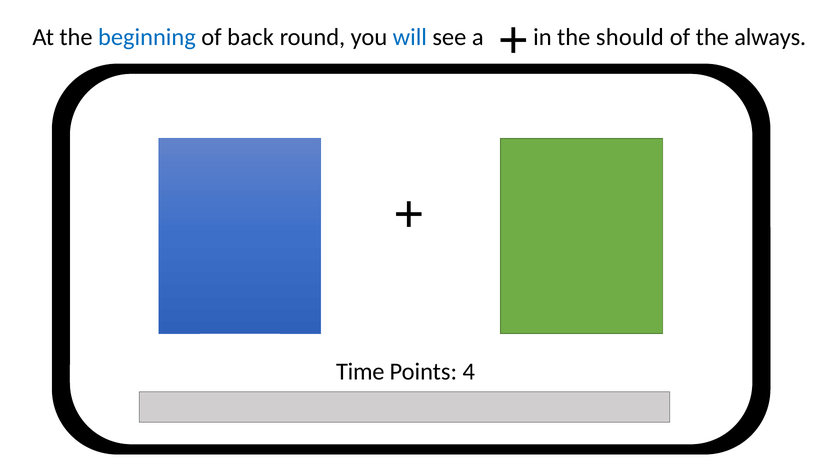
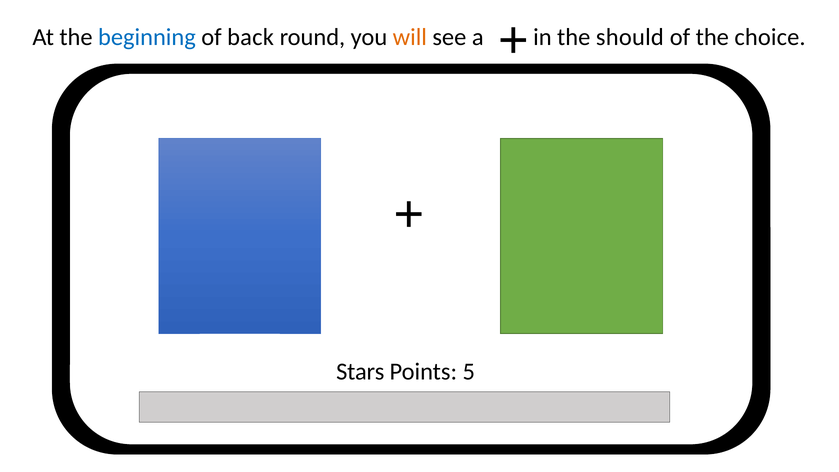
will colour: blue -> orange (410, 37)
always: always -> choice (770, 37)
Time: Time -> Stars (360, 371)
4: 4 -> 5 (469, 371)
